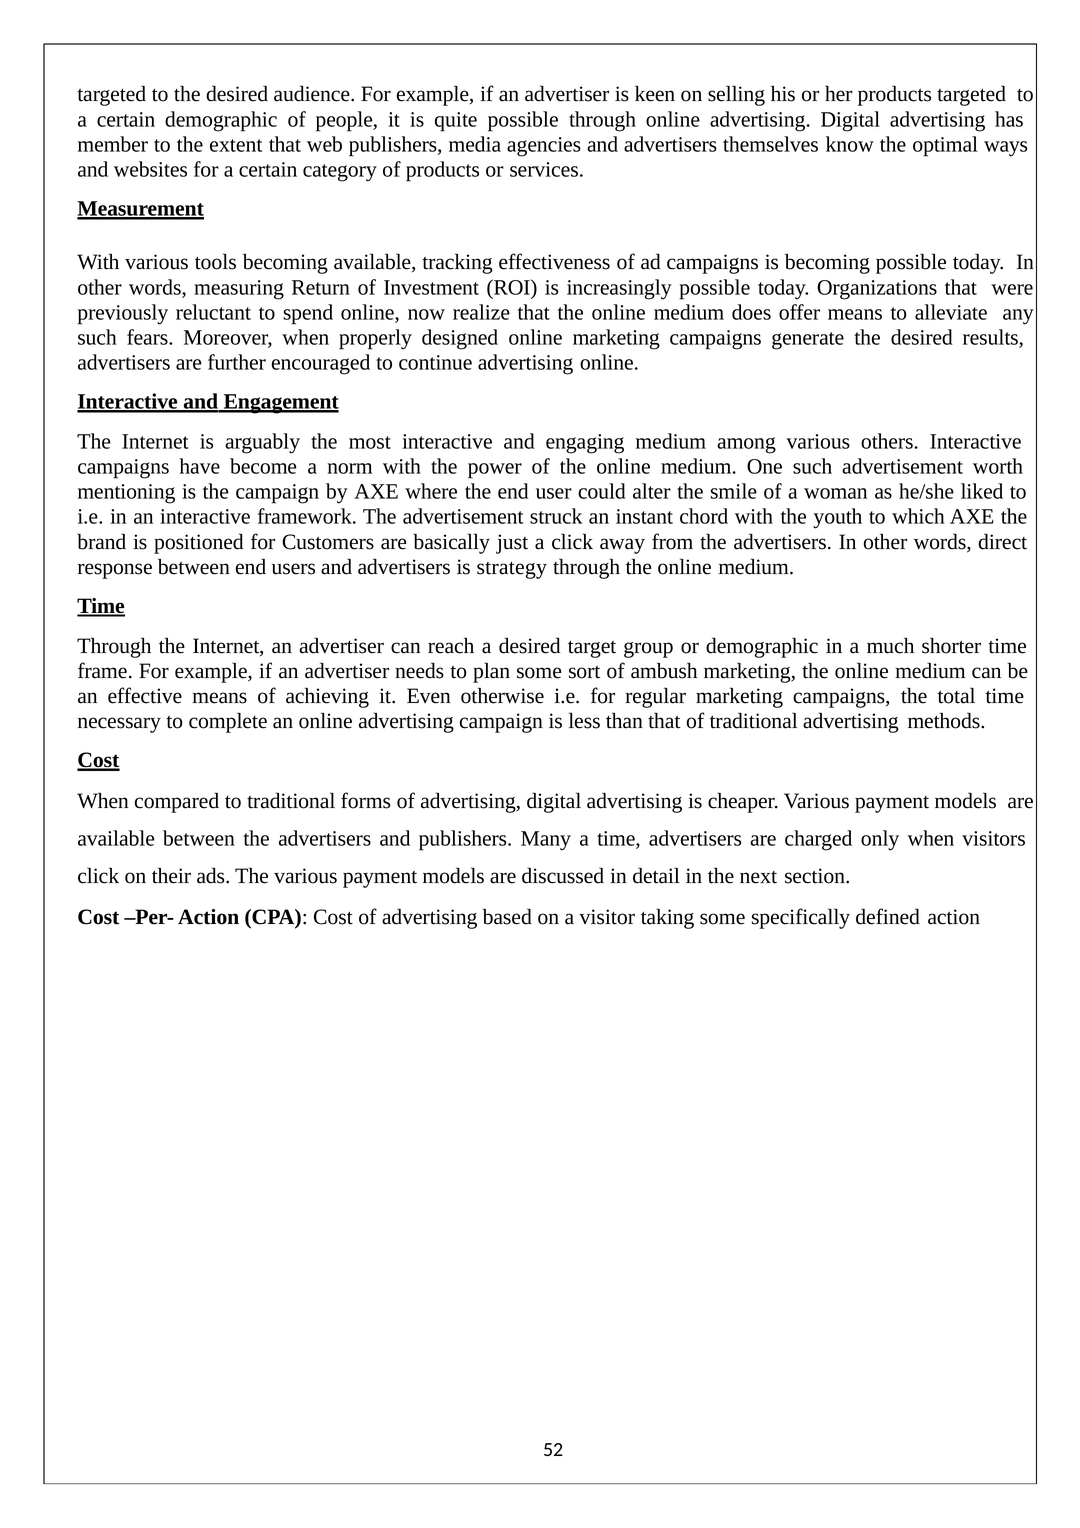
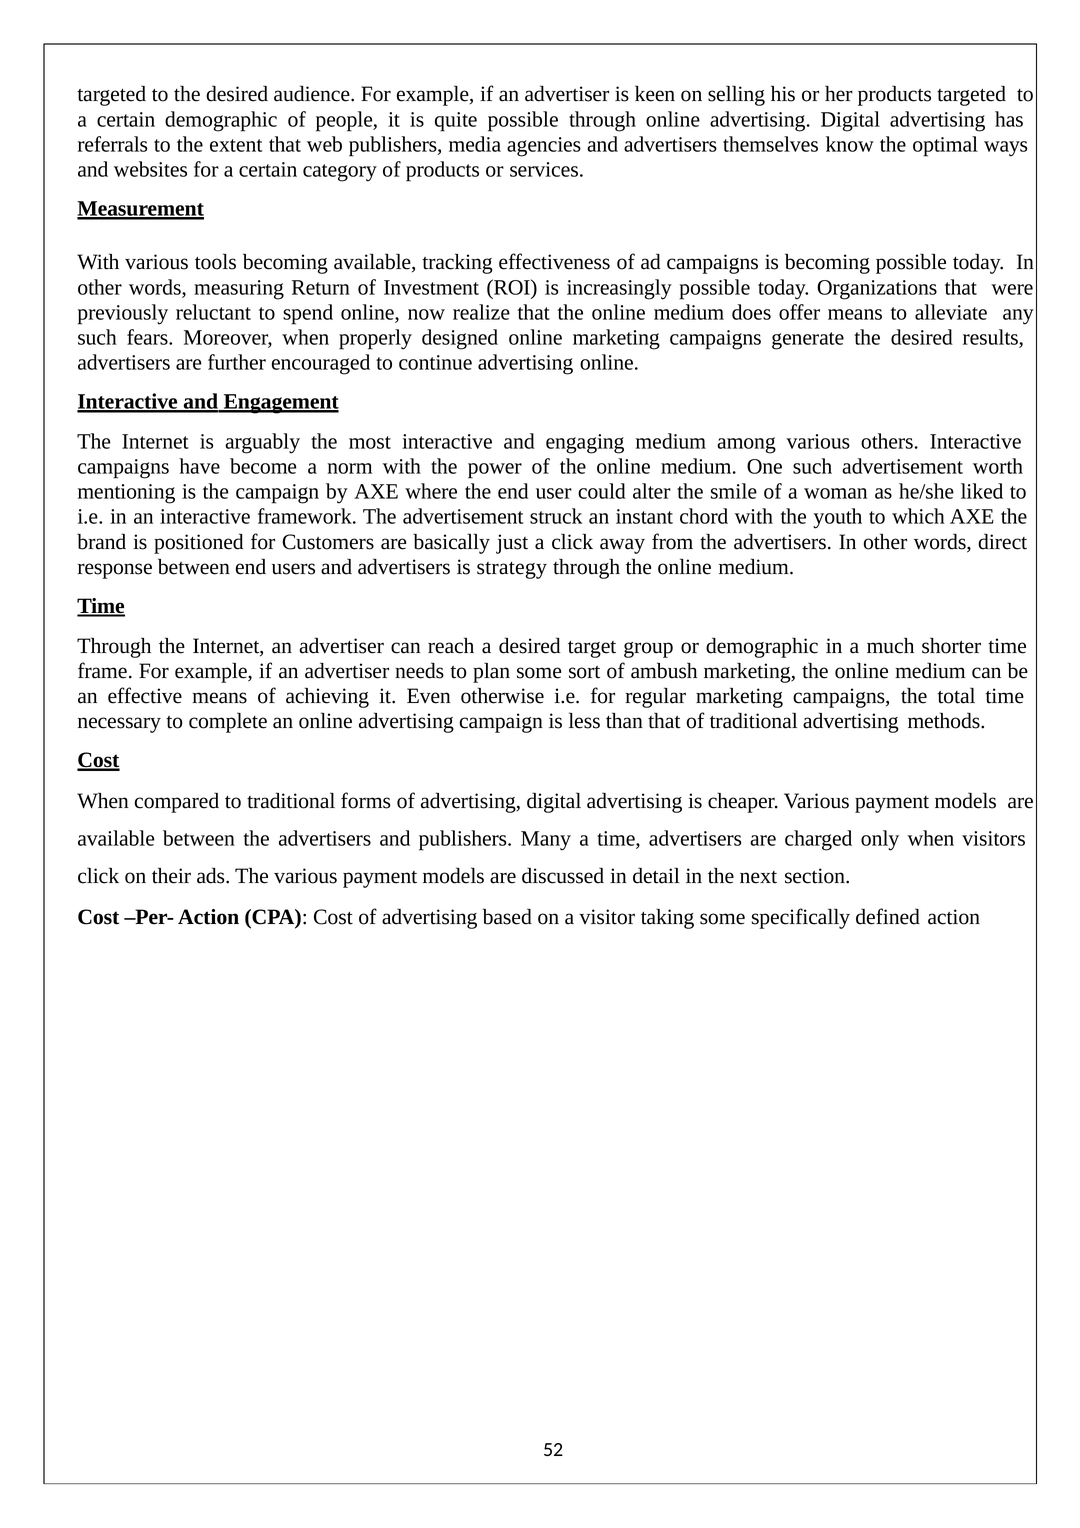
member: member -> referrals (113, 144)
